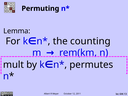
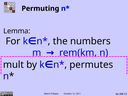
counting: counting -> numbers (90, 41)
